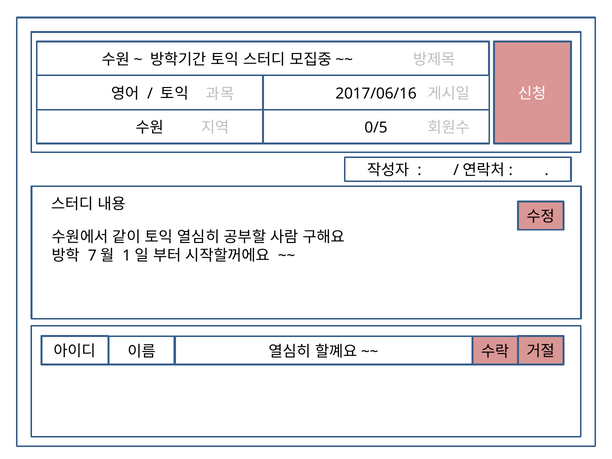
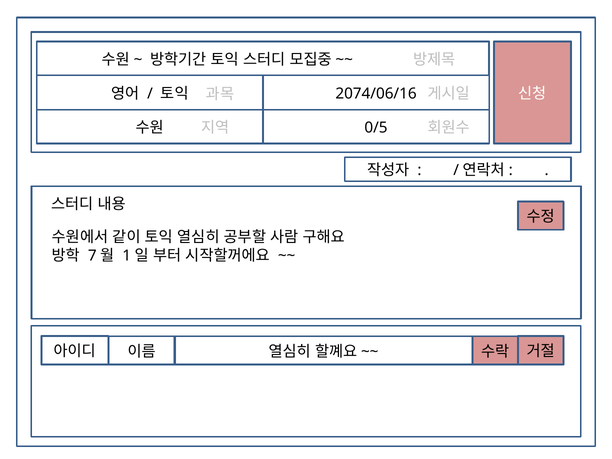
2017/06/16: 2017/06/16 -> 2074/06/16 (376, 94)
